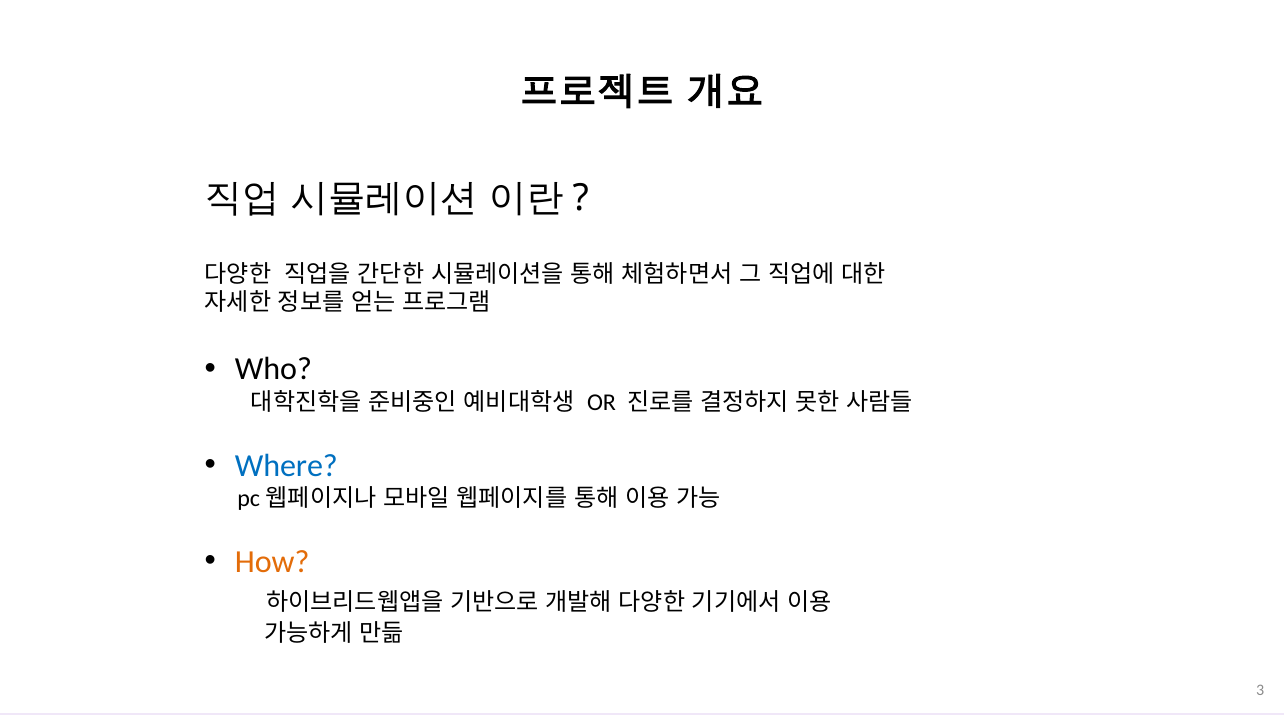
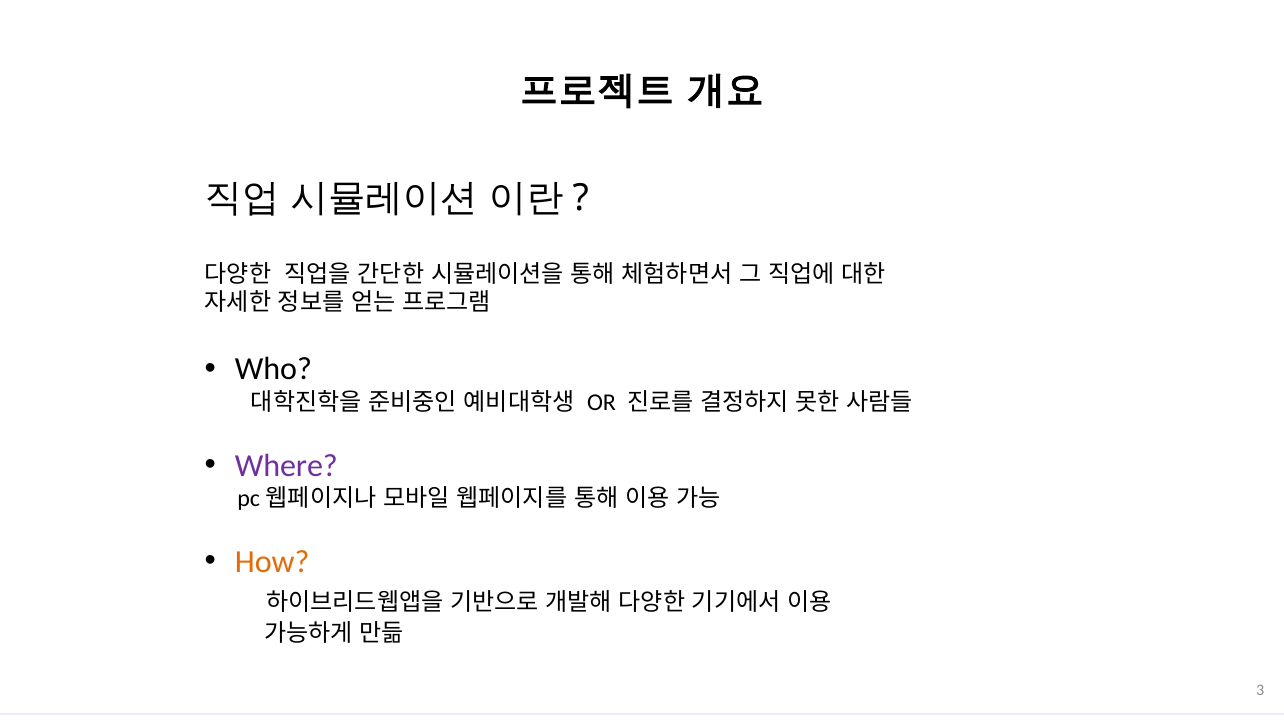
Where colour: blue -> purple (286, 466)
